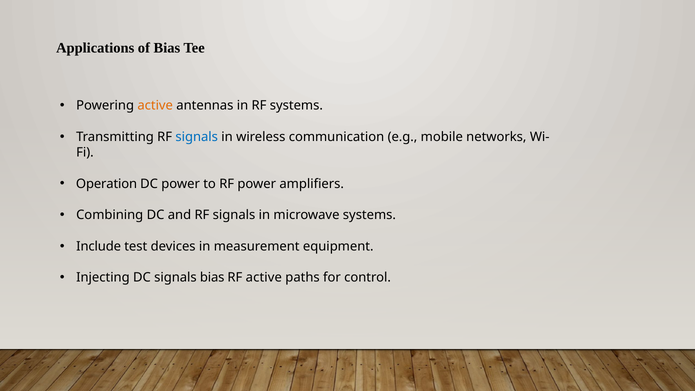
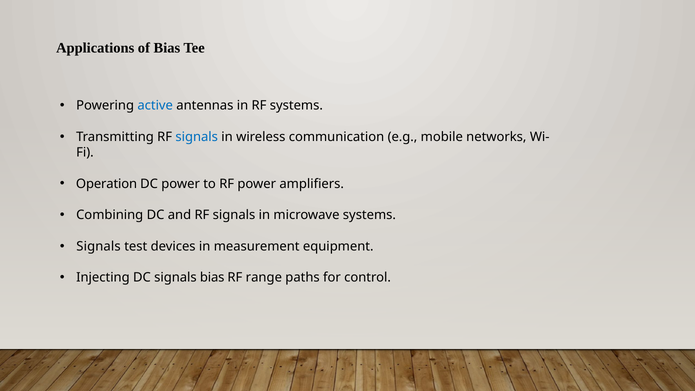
active colour: orange -> blue (155, 106)
Include: Include -> Signals (98, 246)
RF active: active -> range (264, 278)
